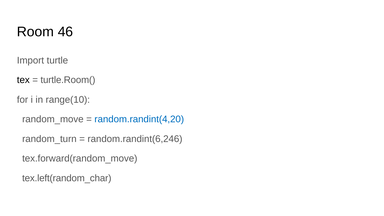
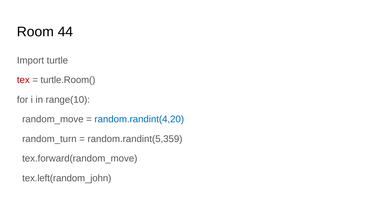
46: 46 -> 44 (65, 32)
tex colour: black -> red (23, 80)
random.randint(6,246: random.randint(6,246 -> random.randint(5,359 (135, 139)
tex.left(random_char: tex.left(random_char -> tex.left(random_john (67, 178)
